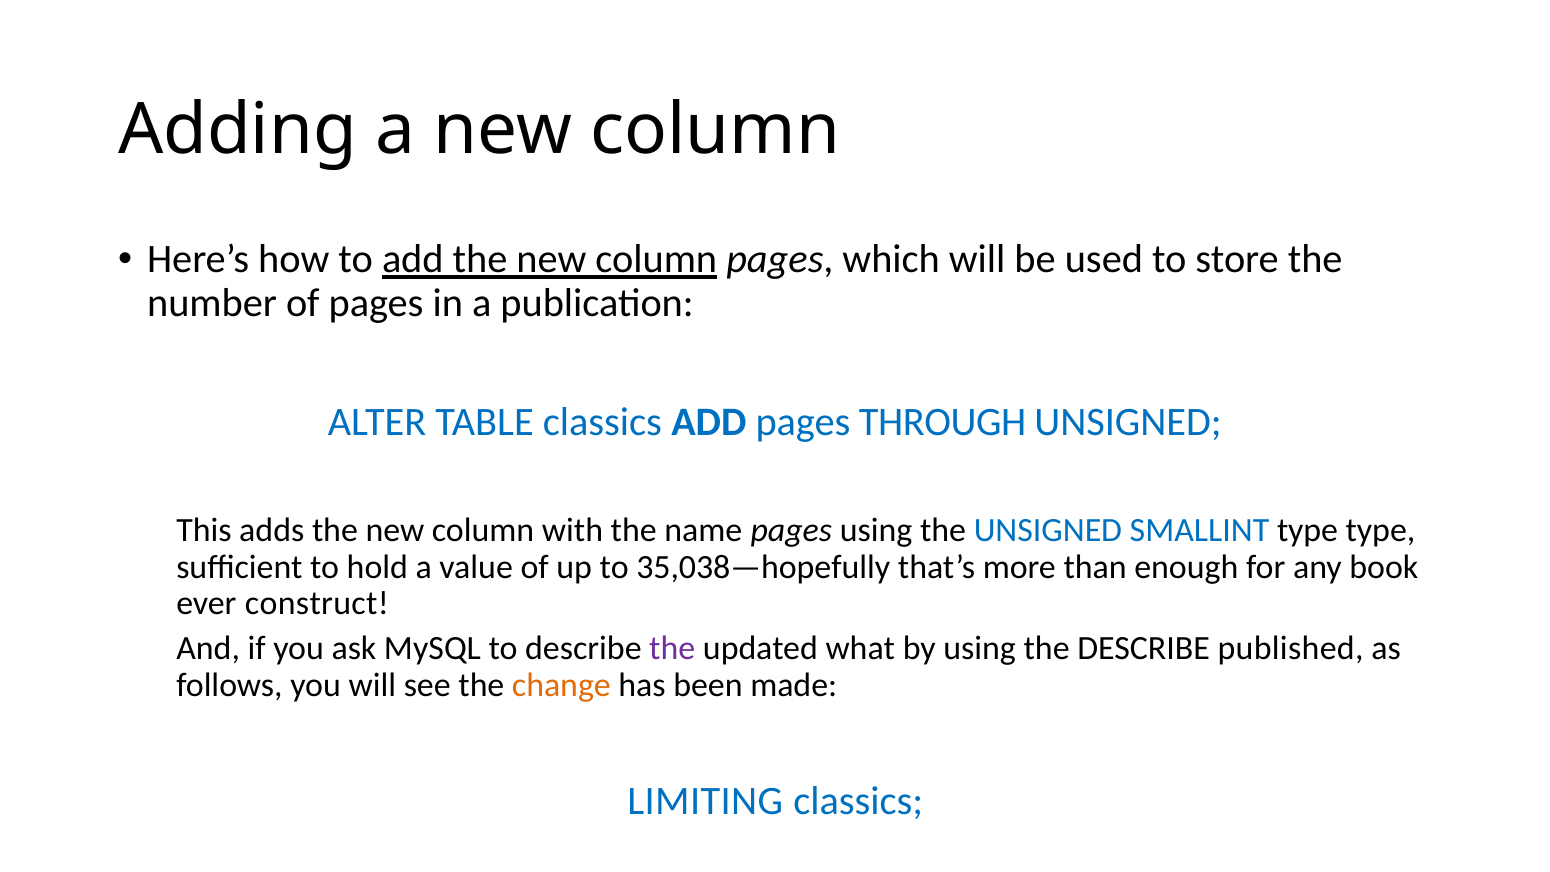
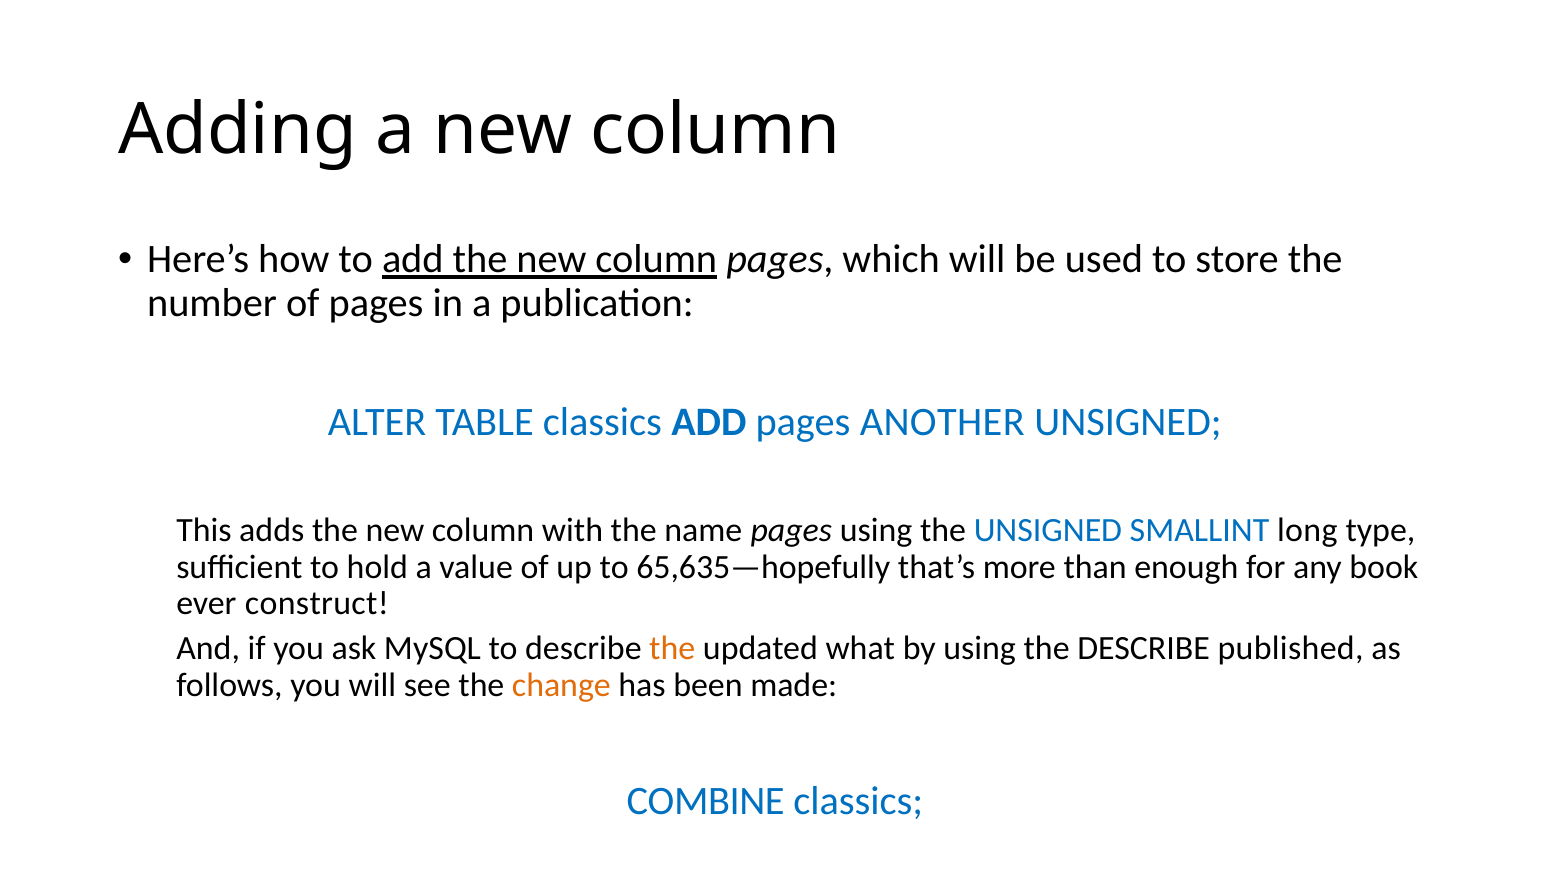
THROUGH: THROUGH -> ANOTHER (942, 422)
SMALLINT type: type -> long (1307, 530)
35,038—hopefully: 35,038—hopefully -> 65,635—hopefully (763, 567)
the colour: purple -> orange (672, 648)
LIMITING: LIMITING -> COMBINE (706, 801)
